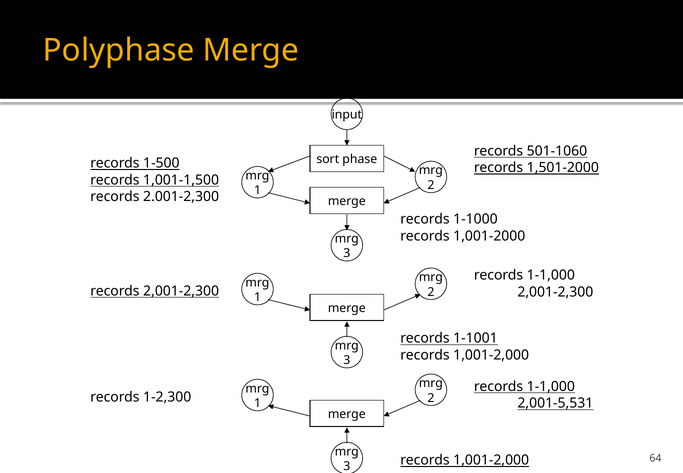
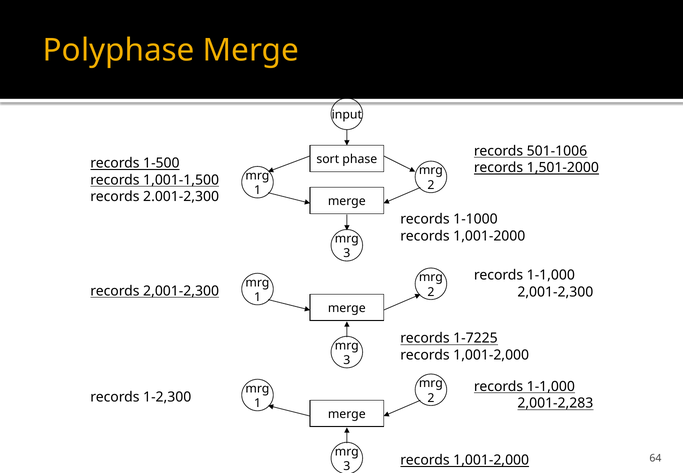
501-1060: 501-1060 -> 501-1006 (557, 151)
1-1001: 1-1001 -> 1-7225 (475, 338)
2,001-5,531: 2,001-5,531 -> 2,001-2,283 (555, 403)
